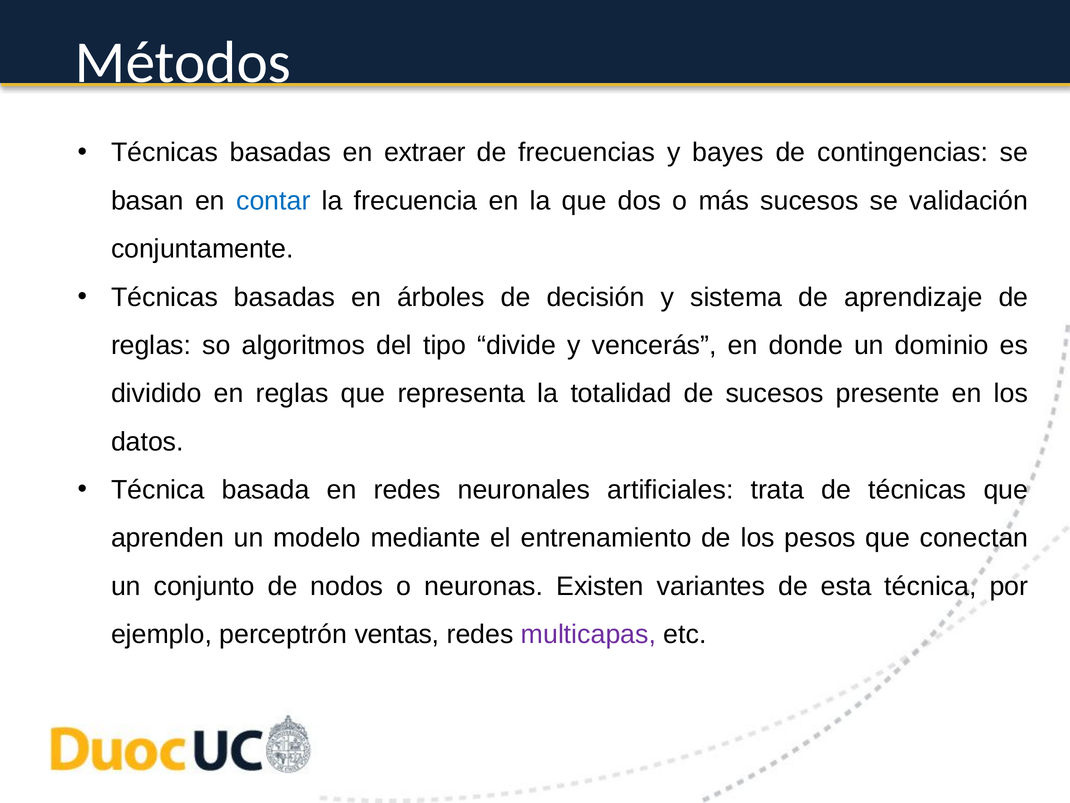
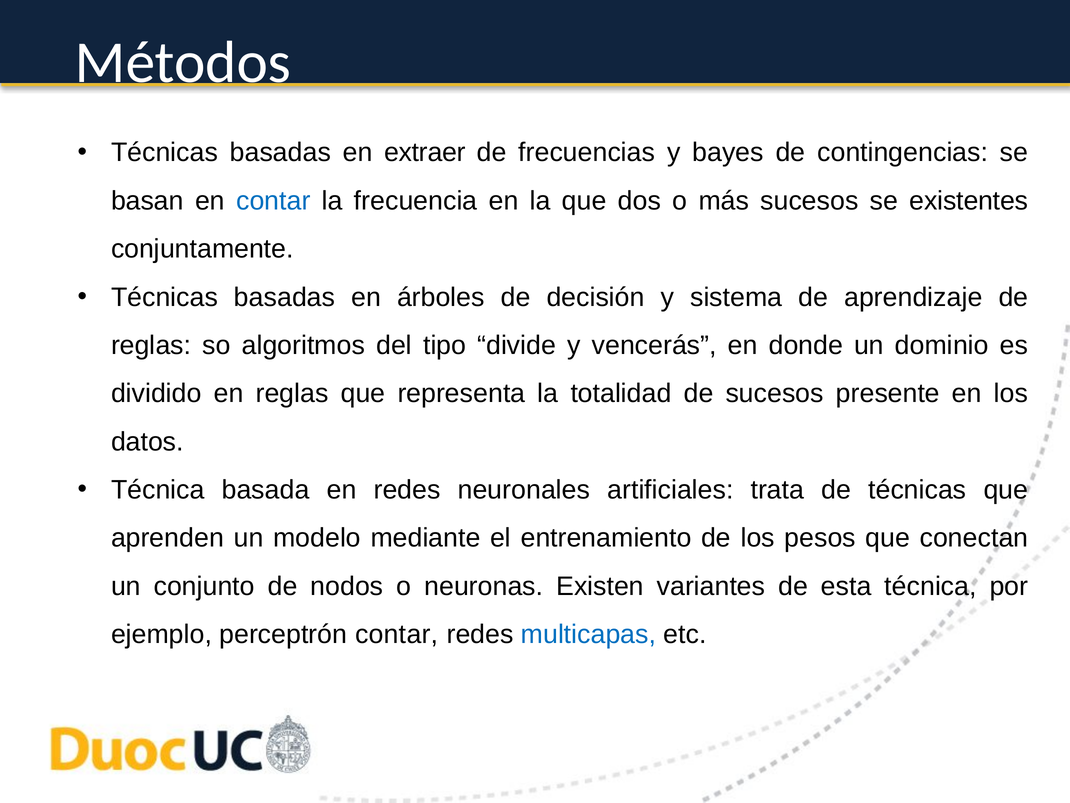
validación: validación -> existentes (969, 201)
perceptrón ventas: ventas -> contar (397, 634)
multicapas colour: purple -> blue (589, 634)
